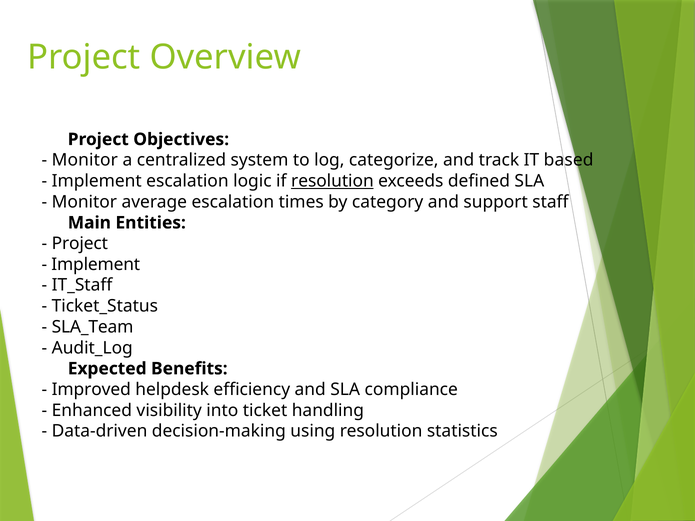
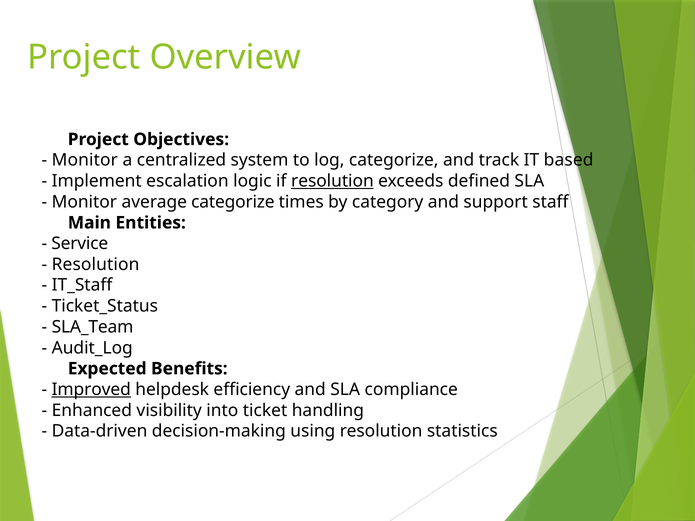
average escalation: escalation -> categorize (233, 202)
Project: Project -> Service (80, 244)
Implement: Implement -> Resolution (96, 265)
Improved underline: none -> present (91, 390)
